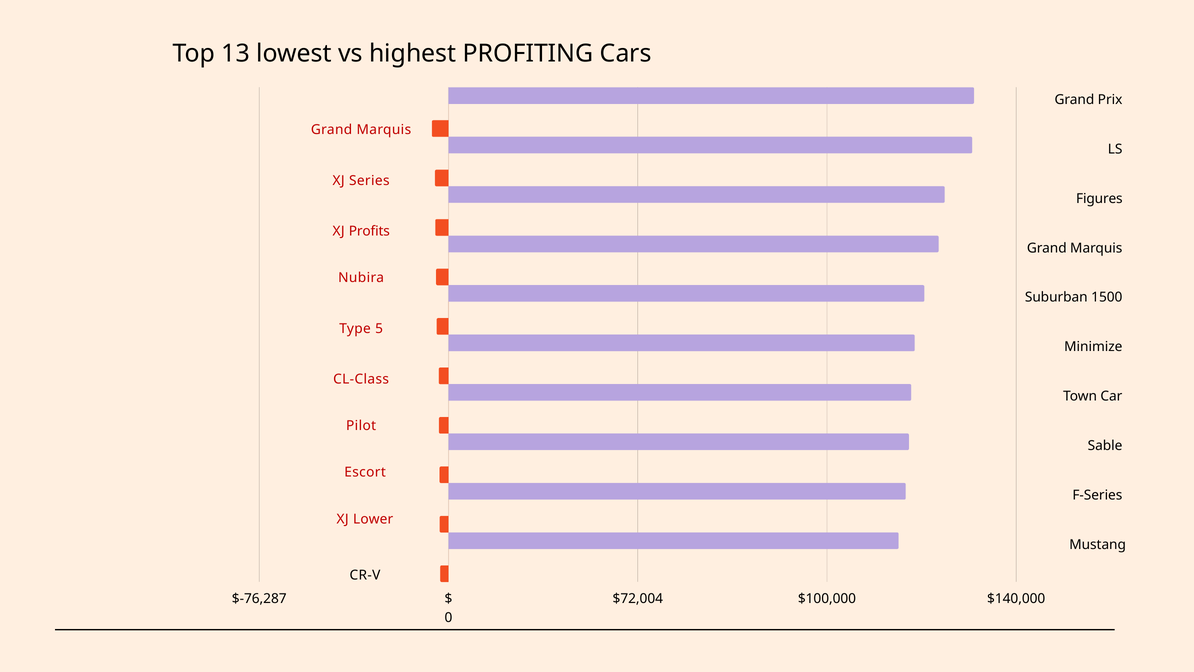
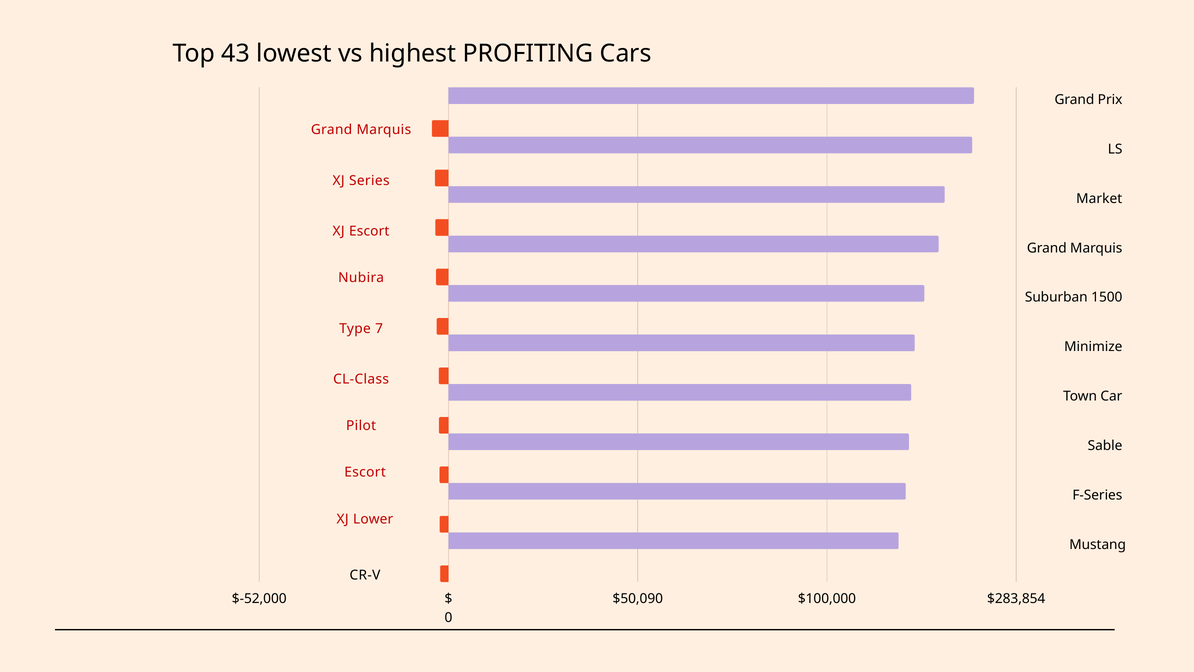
13: 13 -> 43 (236, 53)
Figures: Figures -> Market (1099, 198)
XJ Profits: Profits -> Escort (369, 231)
5: 5 -> 7 (379, 328)
$-76,287: $-76,287 -> $-52,000 (259, 598)
$72,004: $72,004 -> $50,090 (638, 598)
$140,000: $140,000 -> $283,854 (1016, 598)
